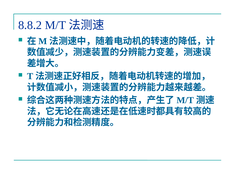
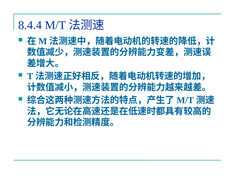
8.8.2: 8.8.2 -> 8.4.4 (30, 25)
